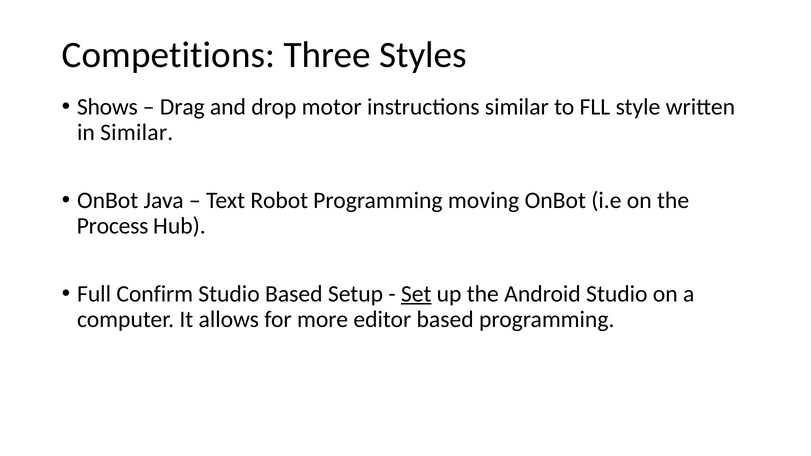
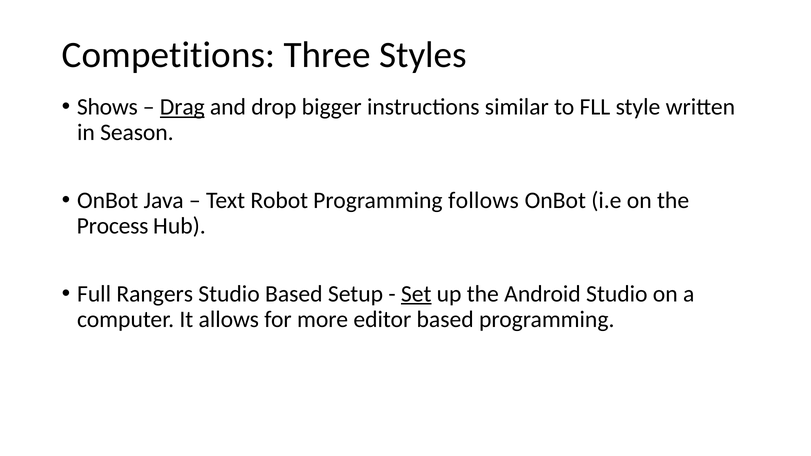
Drag underline: none -> present (182, 107)
motor: motor -> bigger (332, 107)
in Similar: Similar -> Season (137, 133)
moving: moving -> follows (483, 201)
Confirm: Confirm -> Rangers (155, 294)
